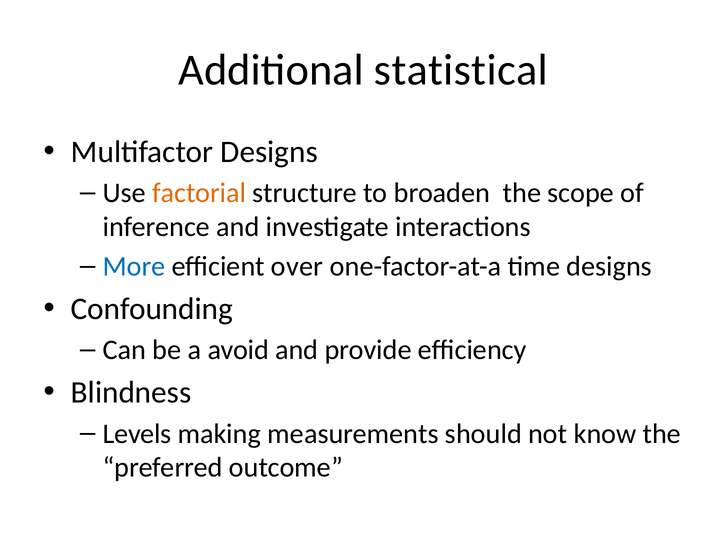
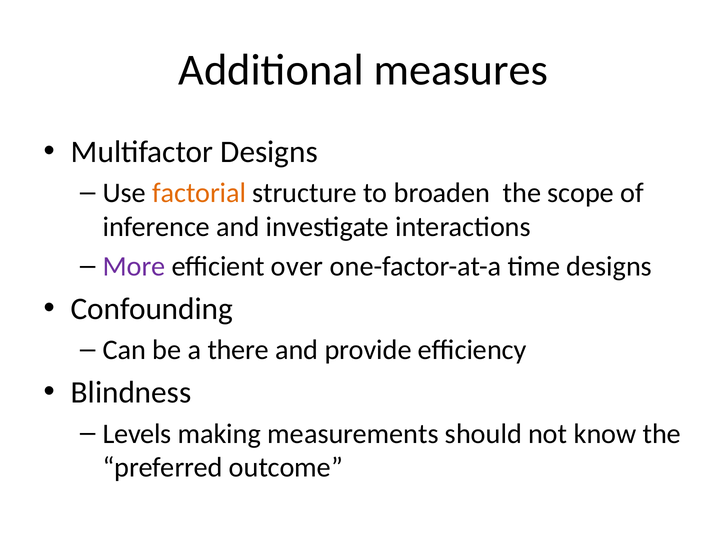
statistical: statistical -> measures (461, 70)
More colour: blue -> purple (134, 267)
avoid: avoid -> there (238, 350)
